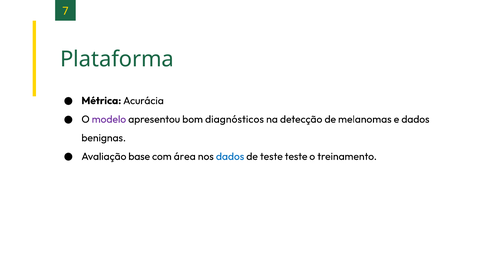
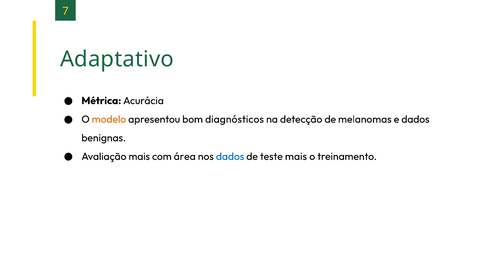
Plataforma: Plataforma -> Adaptativo (117, 59)
modelo colour: purple -> orange (109, 119)
Avaliação base: base -> mais (139, 156)
teste teste: teste -> mais (296, 156)
